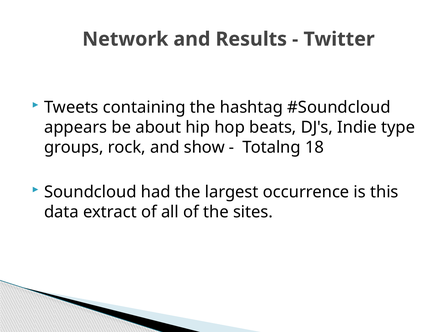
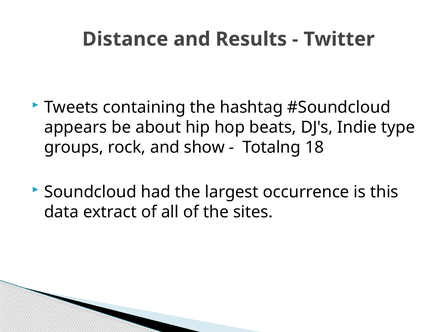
Network: Network -> Distance (125, 39)
